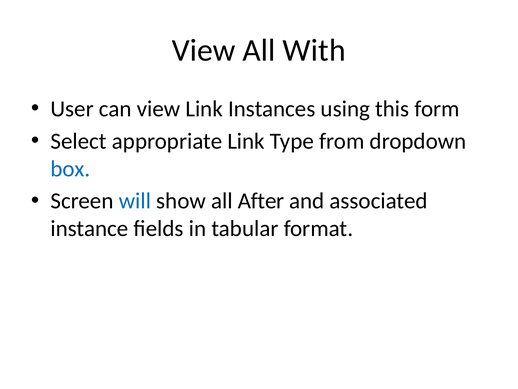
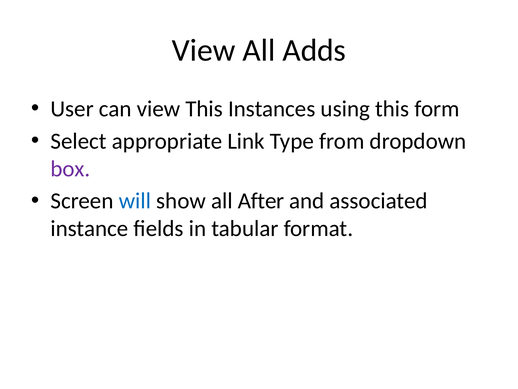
With: With -> Adds (314, 50)
view Link: Link -> This (204, 109)
box colour: blue -> purple (70, 169)
